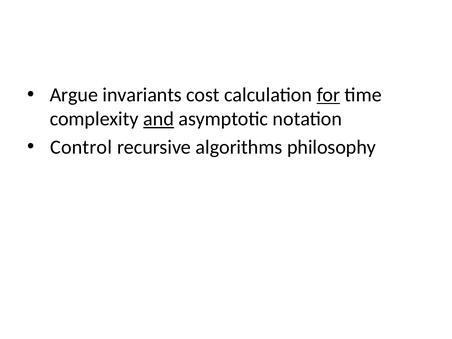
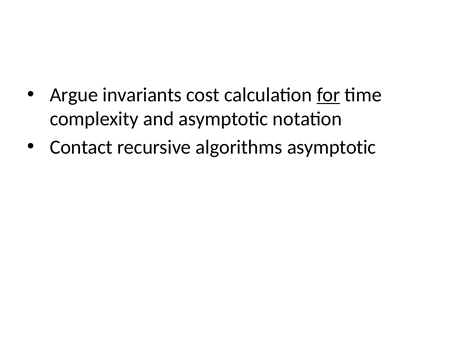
and underline: present -> none (159, 119)
Control: Control -> Contact (81, 147)
algorithms philosophy: philosophy -> asymptotic (332, 147)
